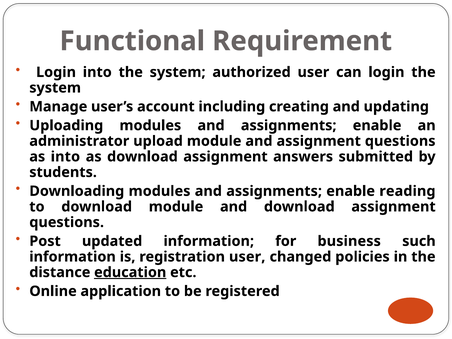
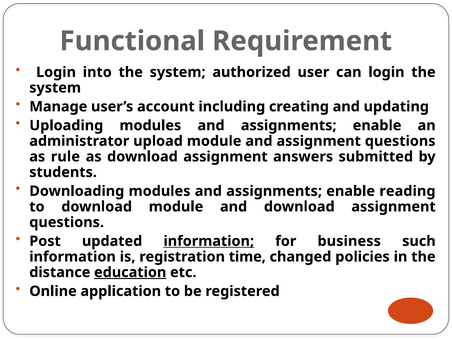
as into: into -> rule (65, 157)
information underline: none -> present (209, 241)
registration user: user -> time (247, 257)
